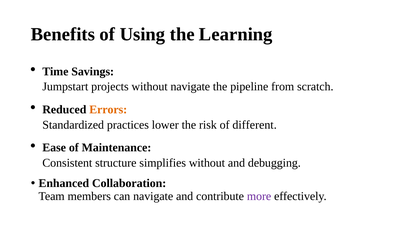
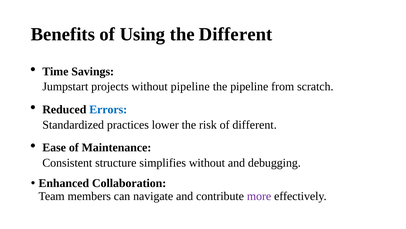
the Learning: Learning -> Different (236, 34)
without navigate: navigate -> pipeline (190, 86)
Errors colour: orange -> blue (108, 109)
